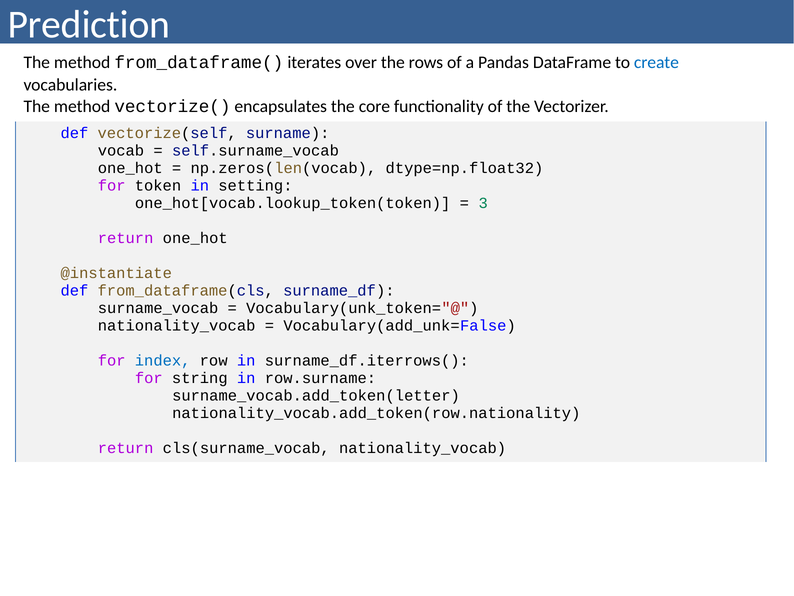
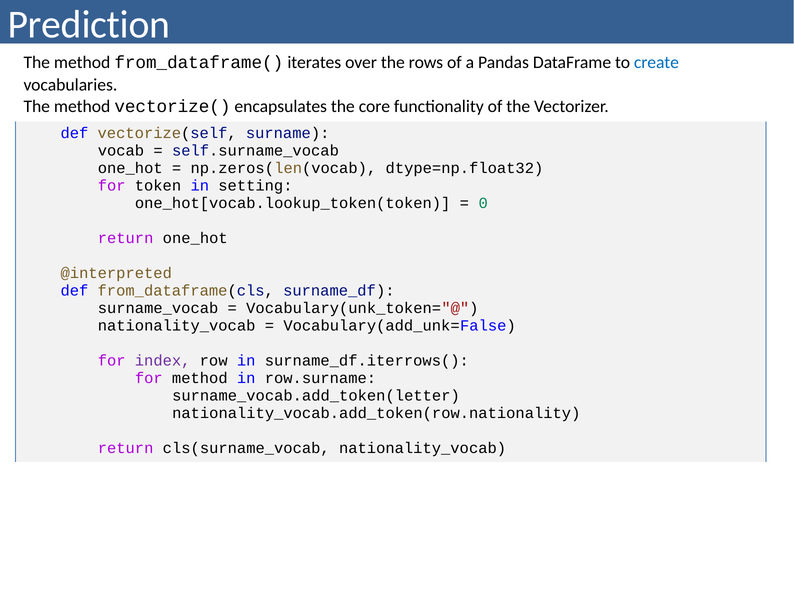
3: 3 -> 0 (483, 203)
@instantiate: @instantiate -> @interpreted (116, 273)
index colour: blue -> purple (163, 360)
for string: string -> method (200, 378)
